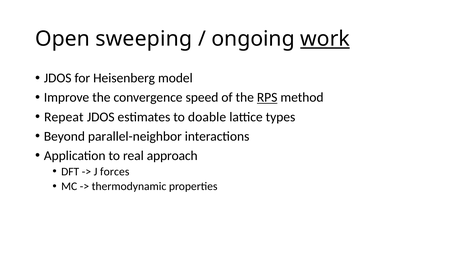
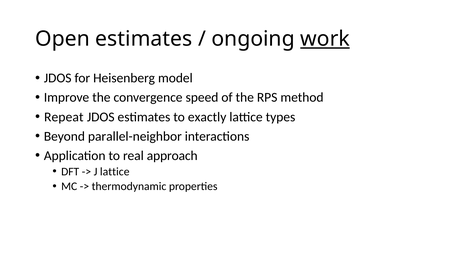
Open sweeping: sweeping -> estimates (144, 39)
RPS underline: present -> none (267, 97)
doable: doable -> exactly (207, 117)
J forces: forces -> lattice (115, 172)
